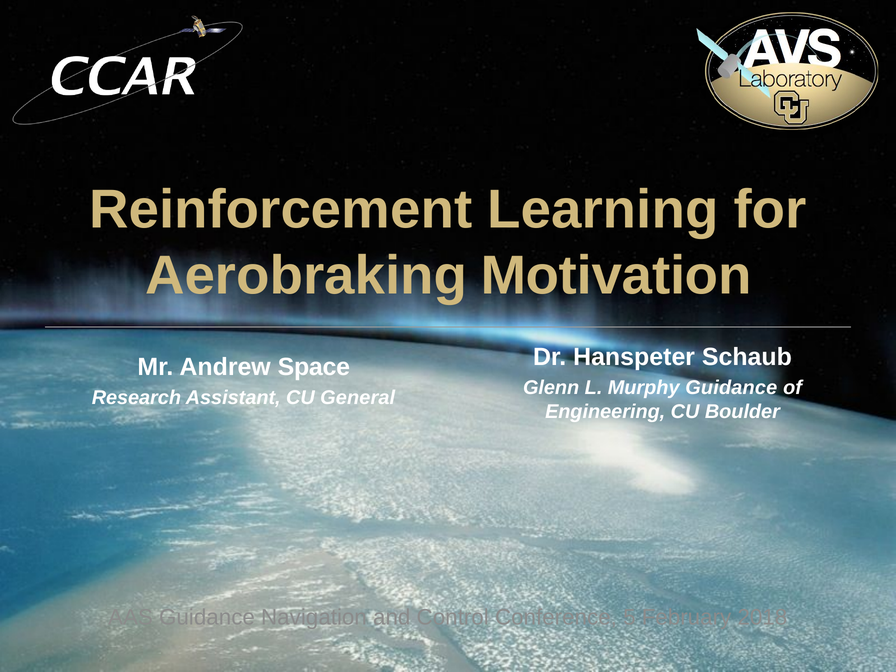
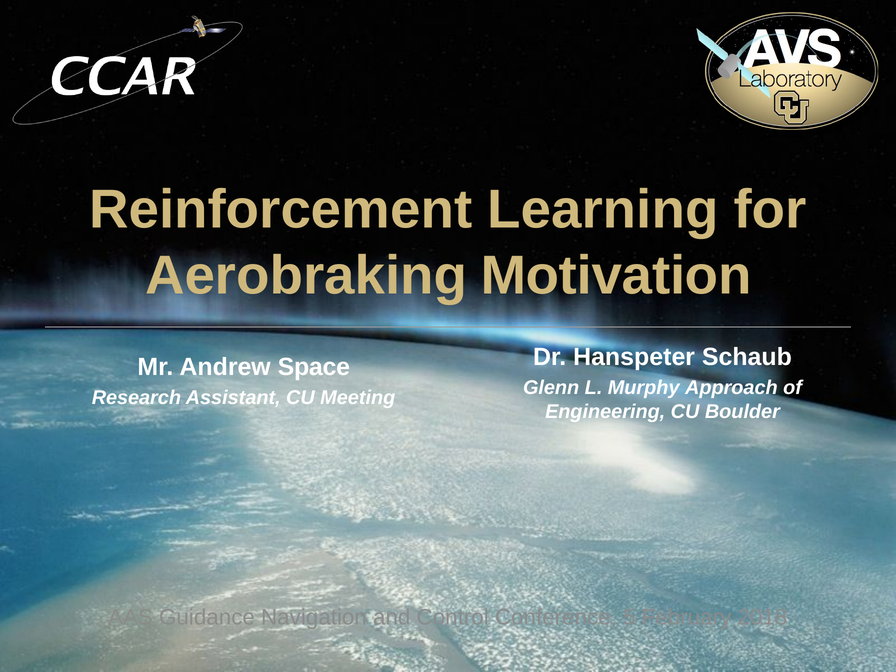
Murphy Guidance: Guidance -> Approach (731, 388)
General: General -> Meeting (358, 398)
